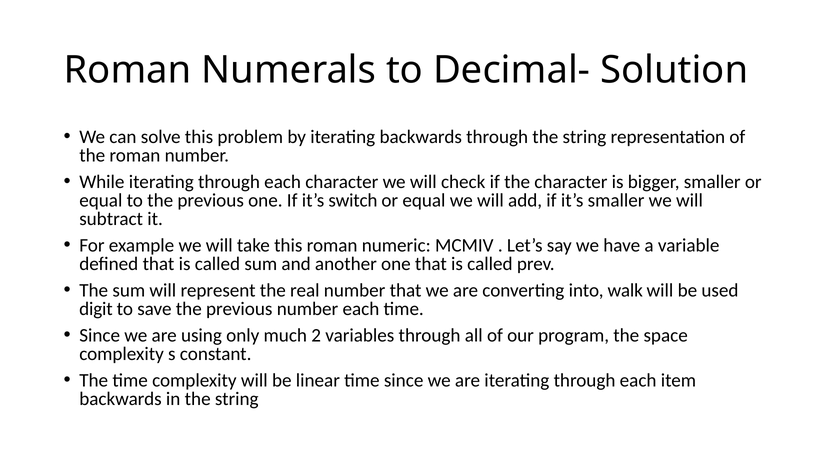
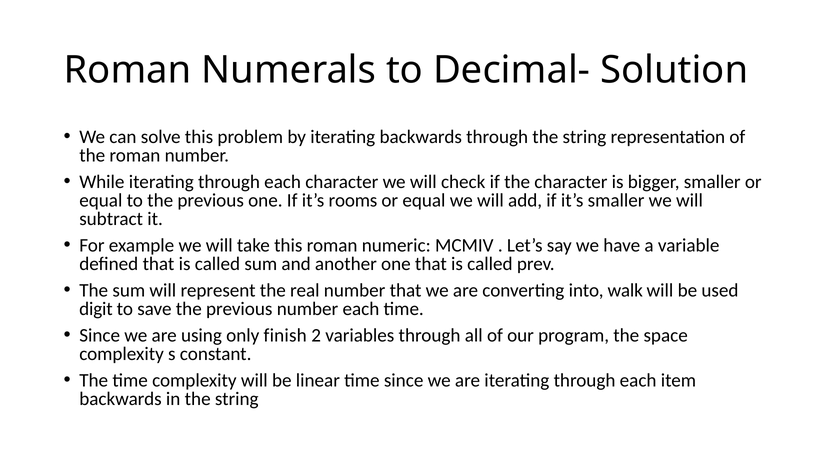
switch: switch -> rooms (353, 200)
much: much -> finish (285, 335)
